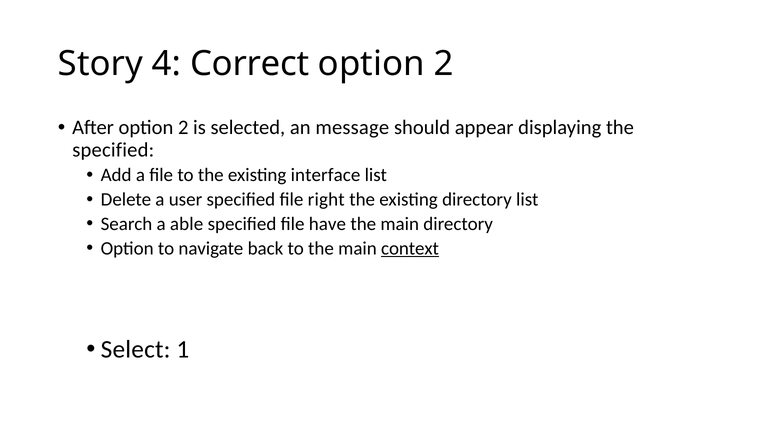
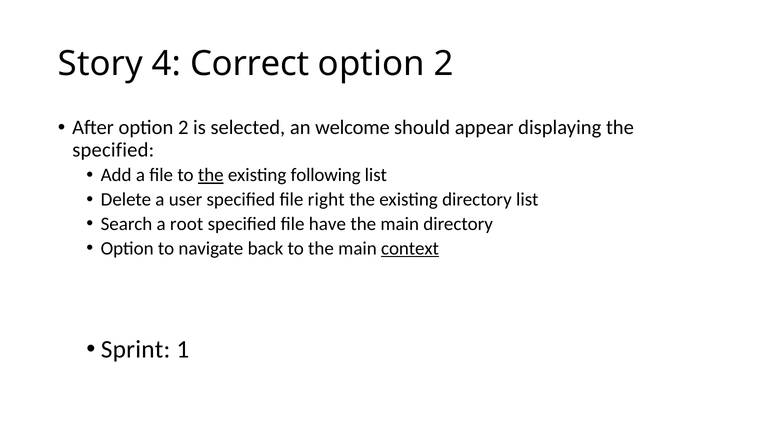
message: message -> welcome (352, 128)
the underline: none -> present (211, 175)
interface: interface -> following (326, 175)
able: able -> root (187, 224)
Select: Select -> Sprint (136, 350)
